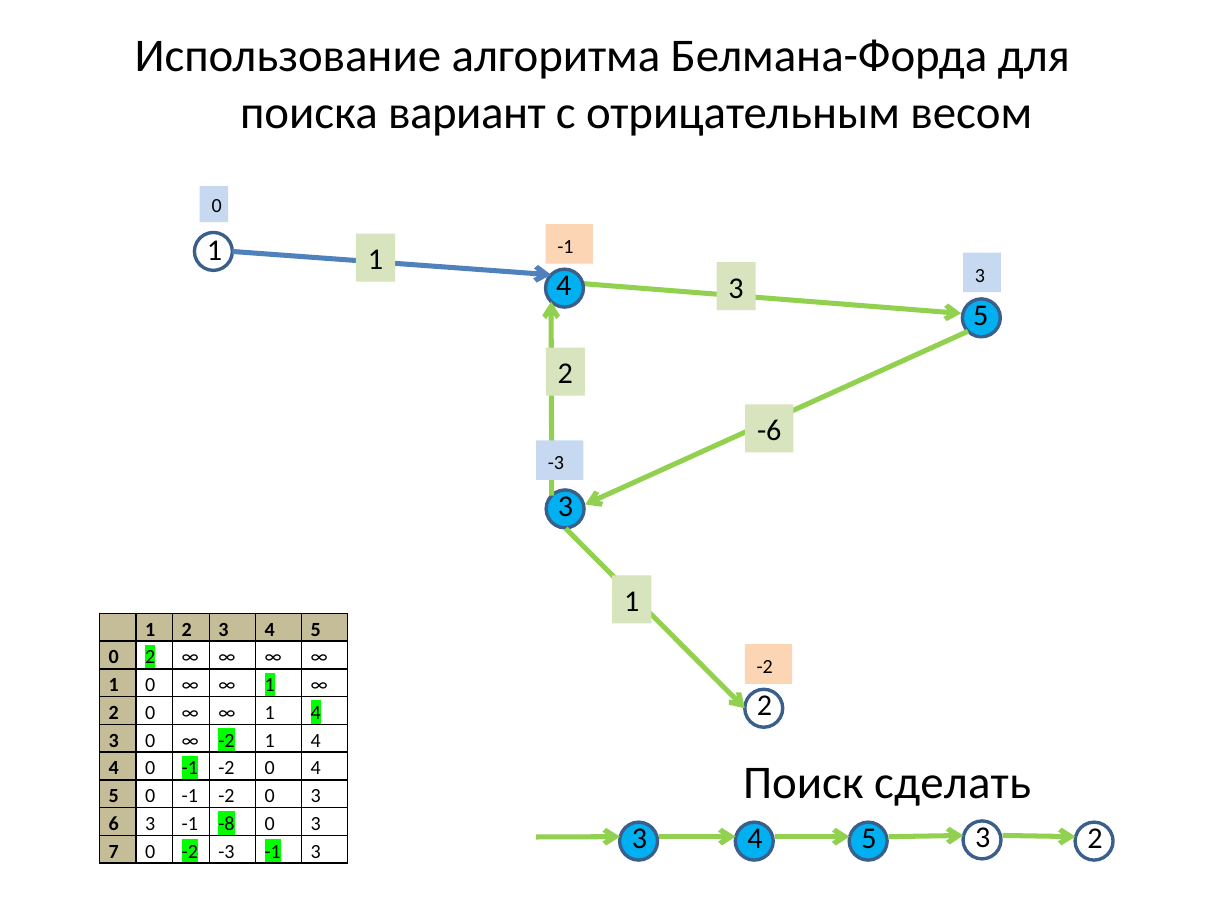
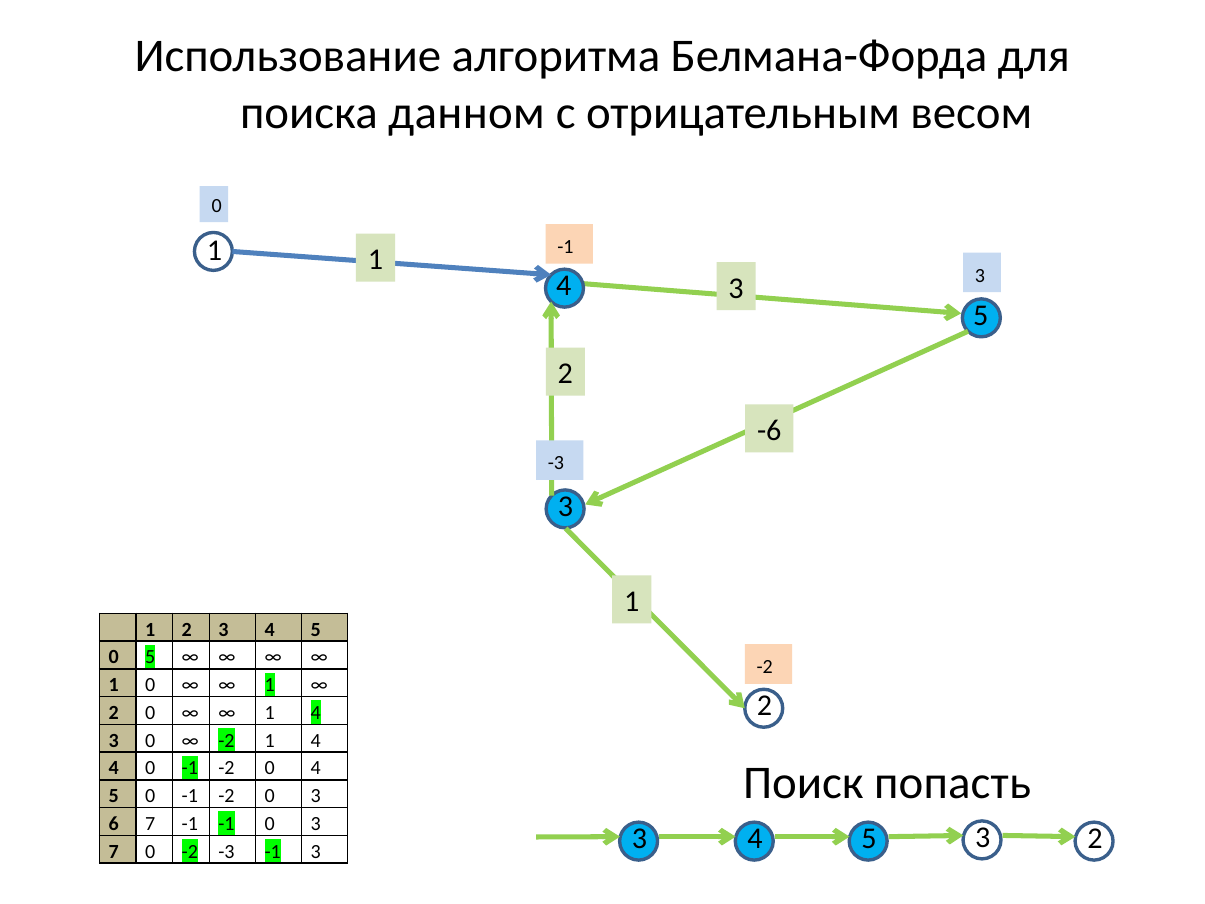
вариант: вариант -> данном (467, 113)
0 2: 2 -> 5 (150, 657)
сделать: сделать -> попасть (953, 783)
6 3: 3 -> 7 (150, 824)
-1 -8: -8 -> -1 (226, 824)
